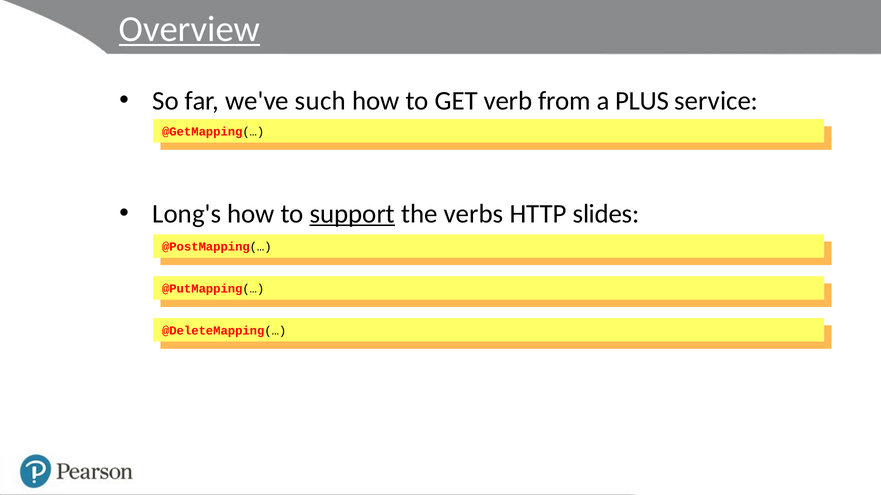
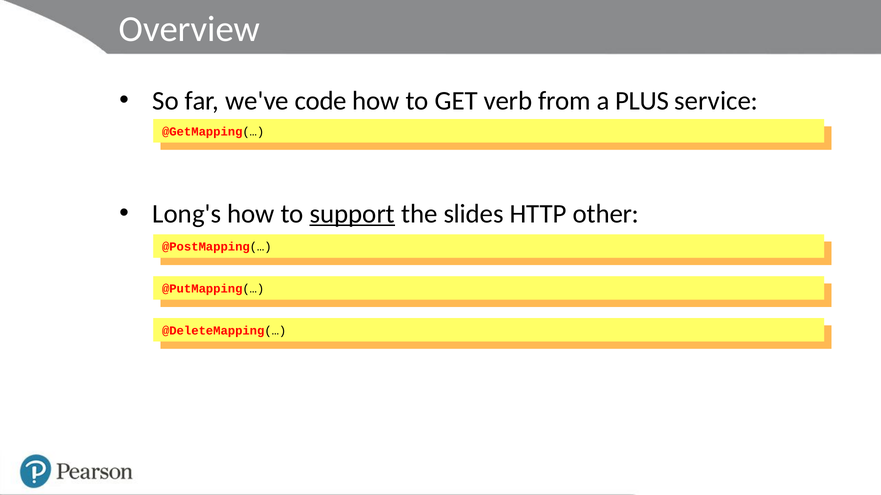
Overview underline: present -> none (189, 29)
such: such -> code (321, 101)
verbs: verbs -> slides (474, 214)
slides: slides -> other (606, 214)
